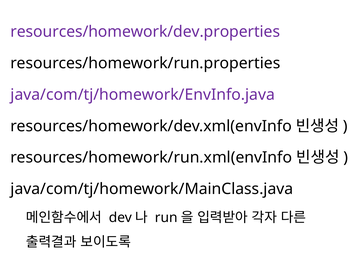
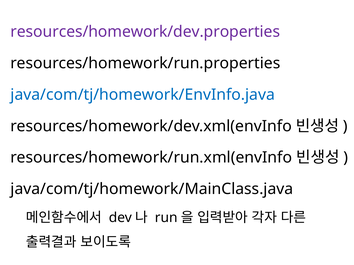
java/com/tj/homework/EnvInfo.java colour: purple -> blue (143, 95)
